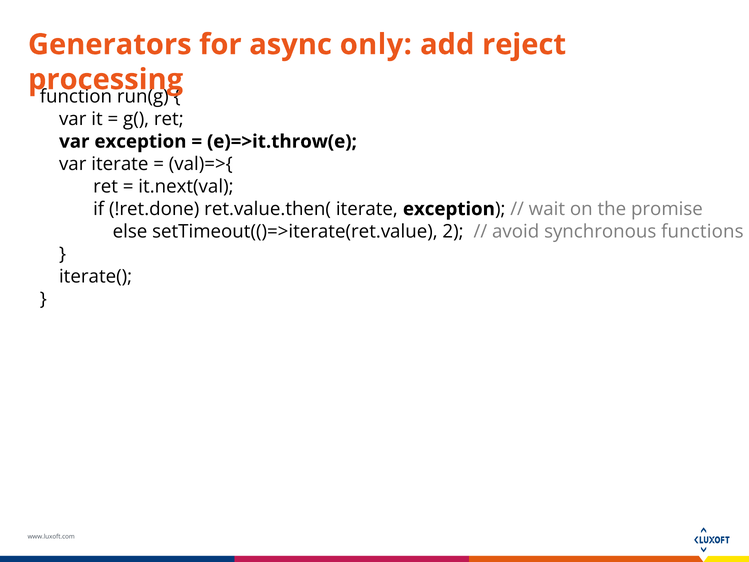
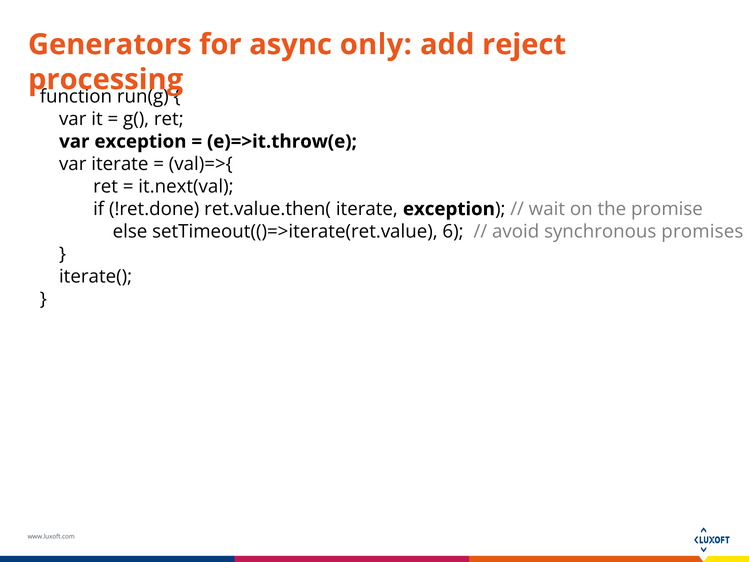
2: 2 -> 6 (453, 231)
functions: functions -> promises (702, 231)
